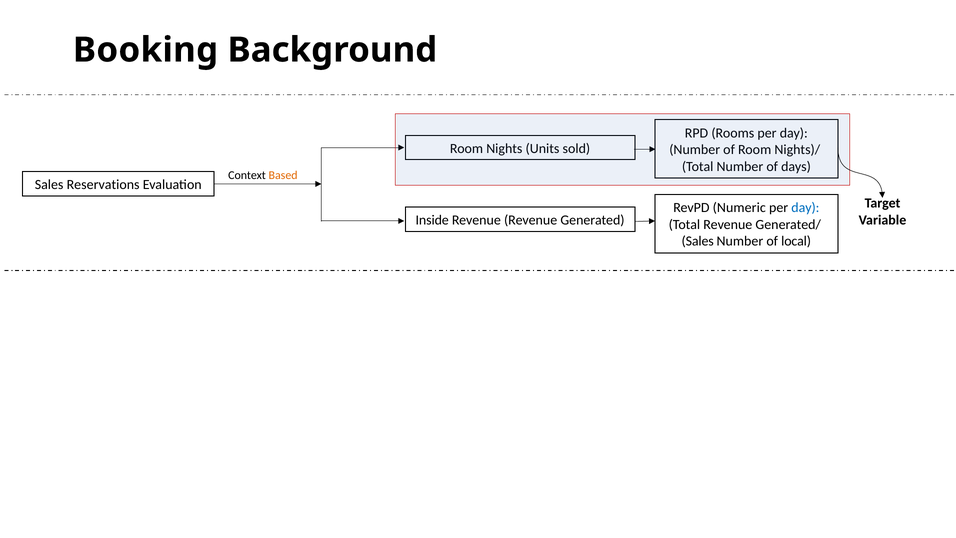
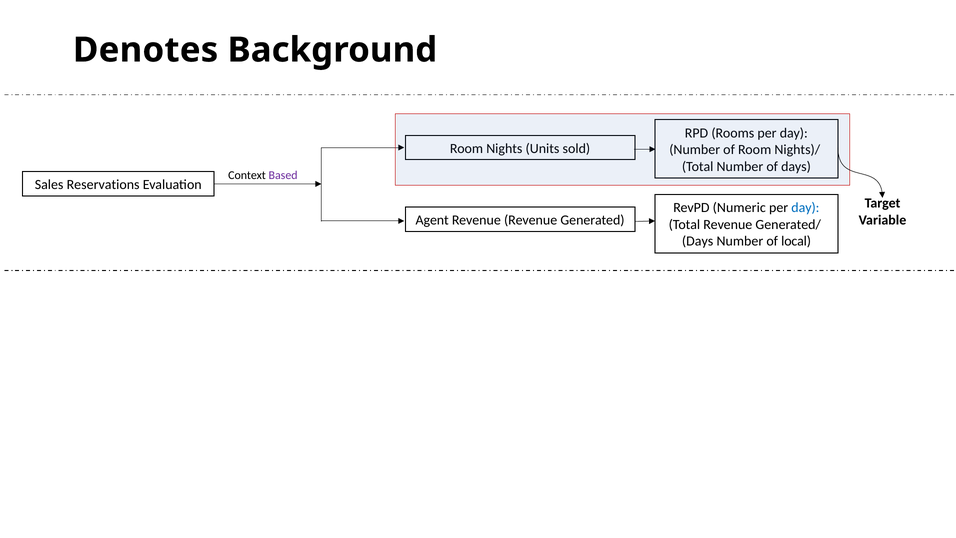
Booking: Booking -> Denotes (146, 50)
Based colour: orange -> purple (283, 175)
Inside: Inside -> Agent (432, 220)
Sales: Sales -> Days (698, 241)
